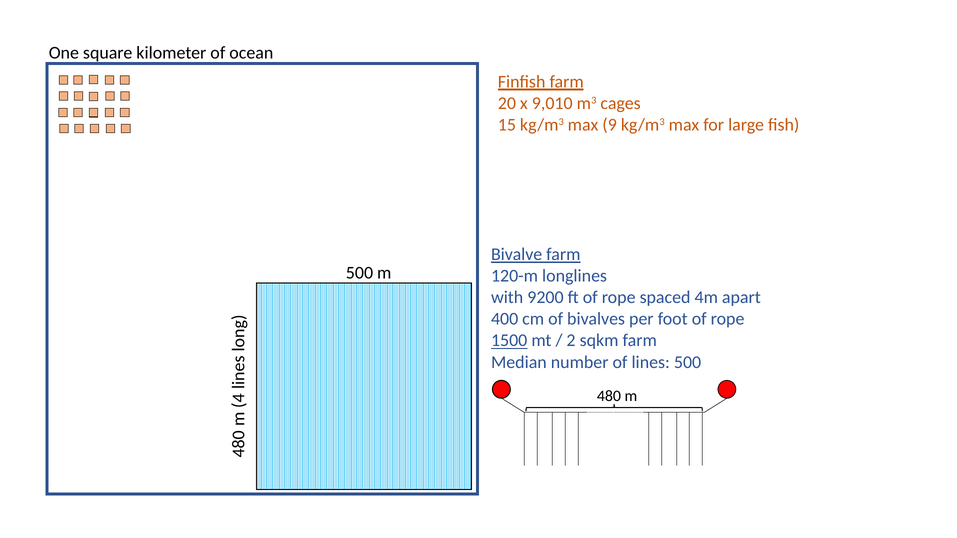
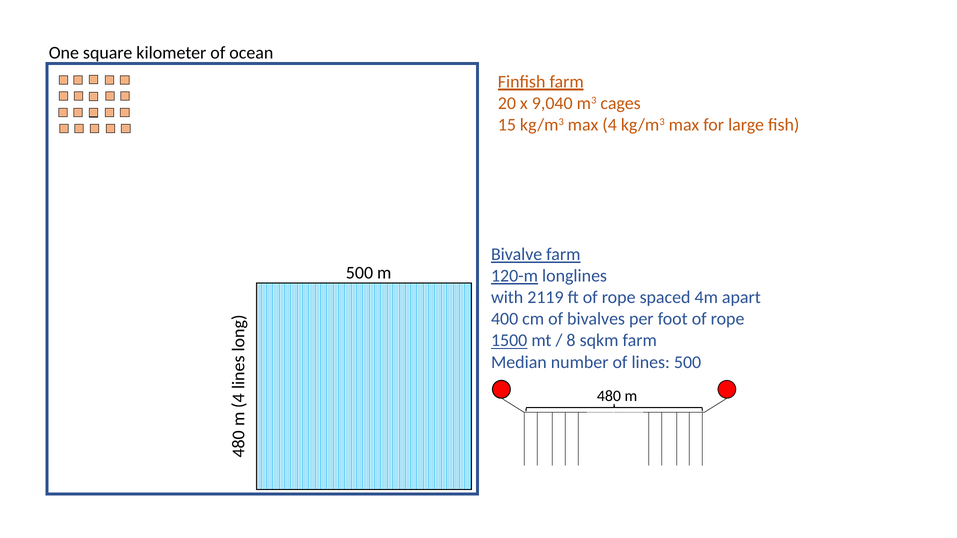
9,010: 9,010 -> 9,040 (552, 103)
max 9: 9 -> 4 (610, 125)
120-m underline: none -> present (514, 276)
9200: 9200 -> 2119 (545, 298)
2: 2 -> 8 (571, 341)
